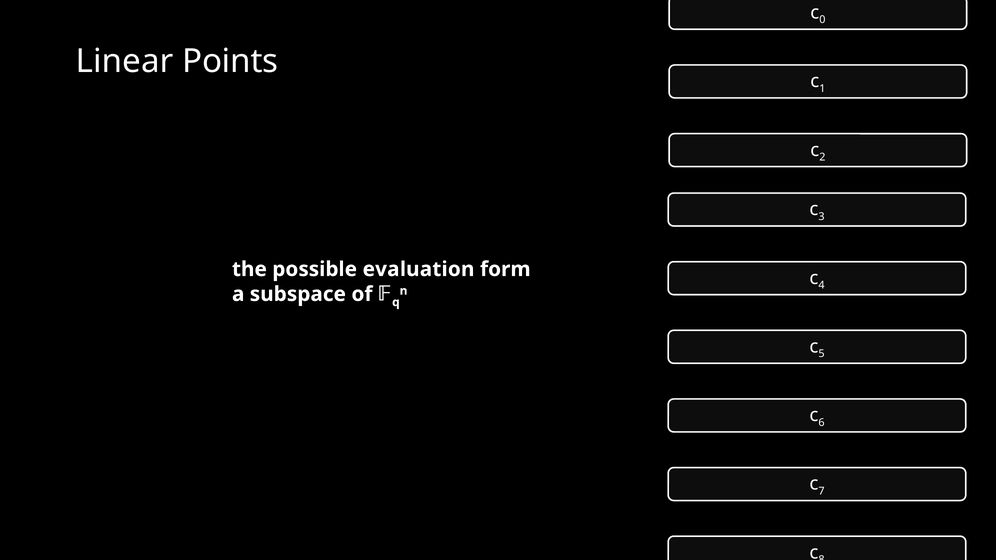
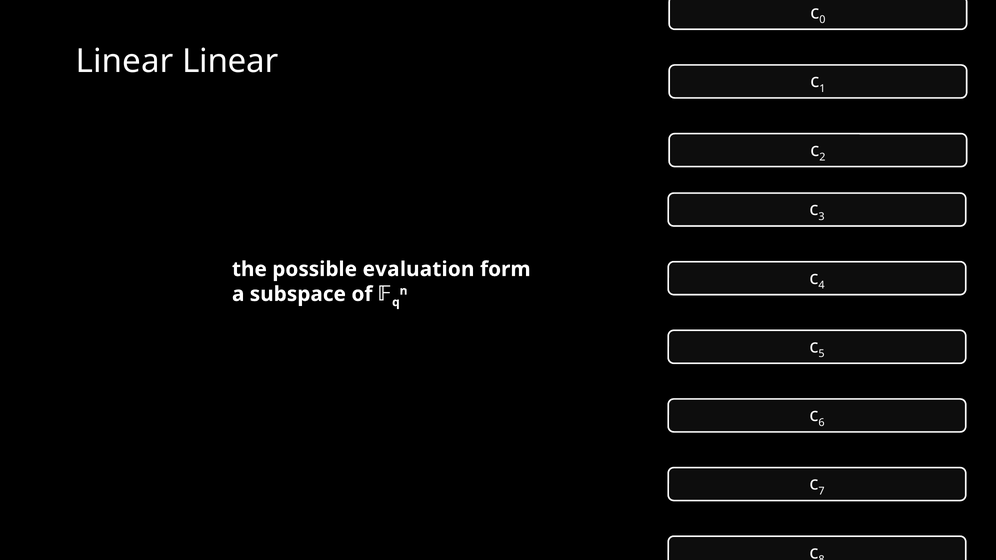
Linear Points: Points -> Linear (230, 61)
